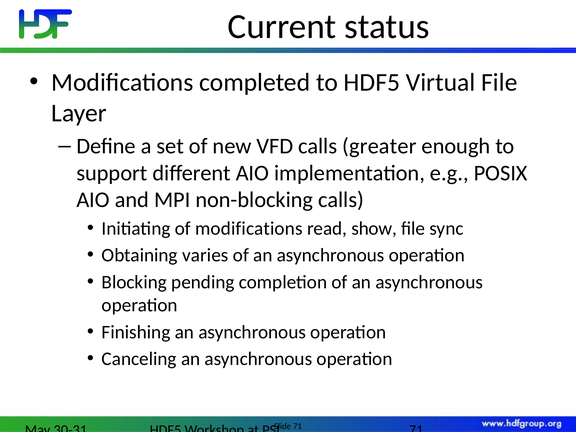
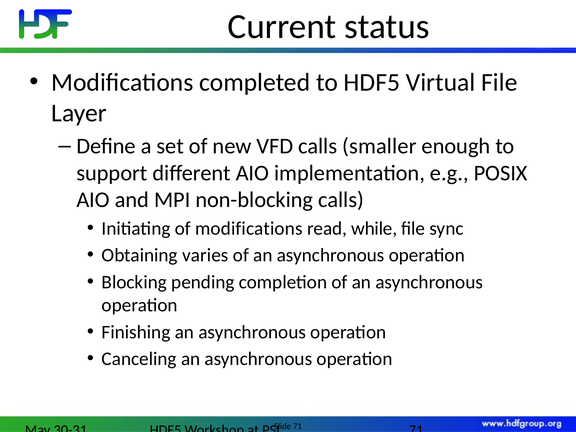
greater: greater -> smaller (379, 146)
show: show -> while (374, 228)
